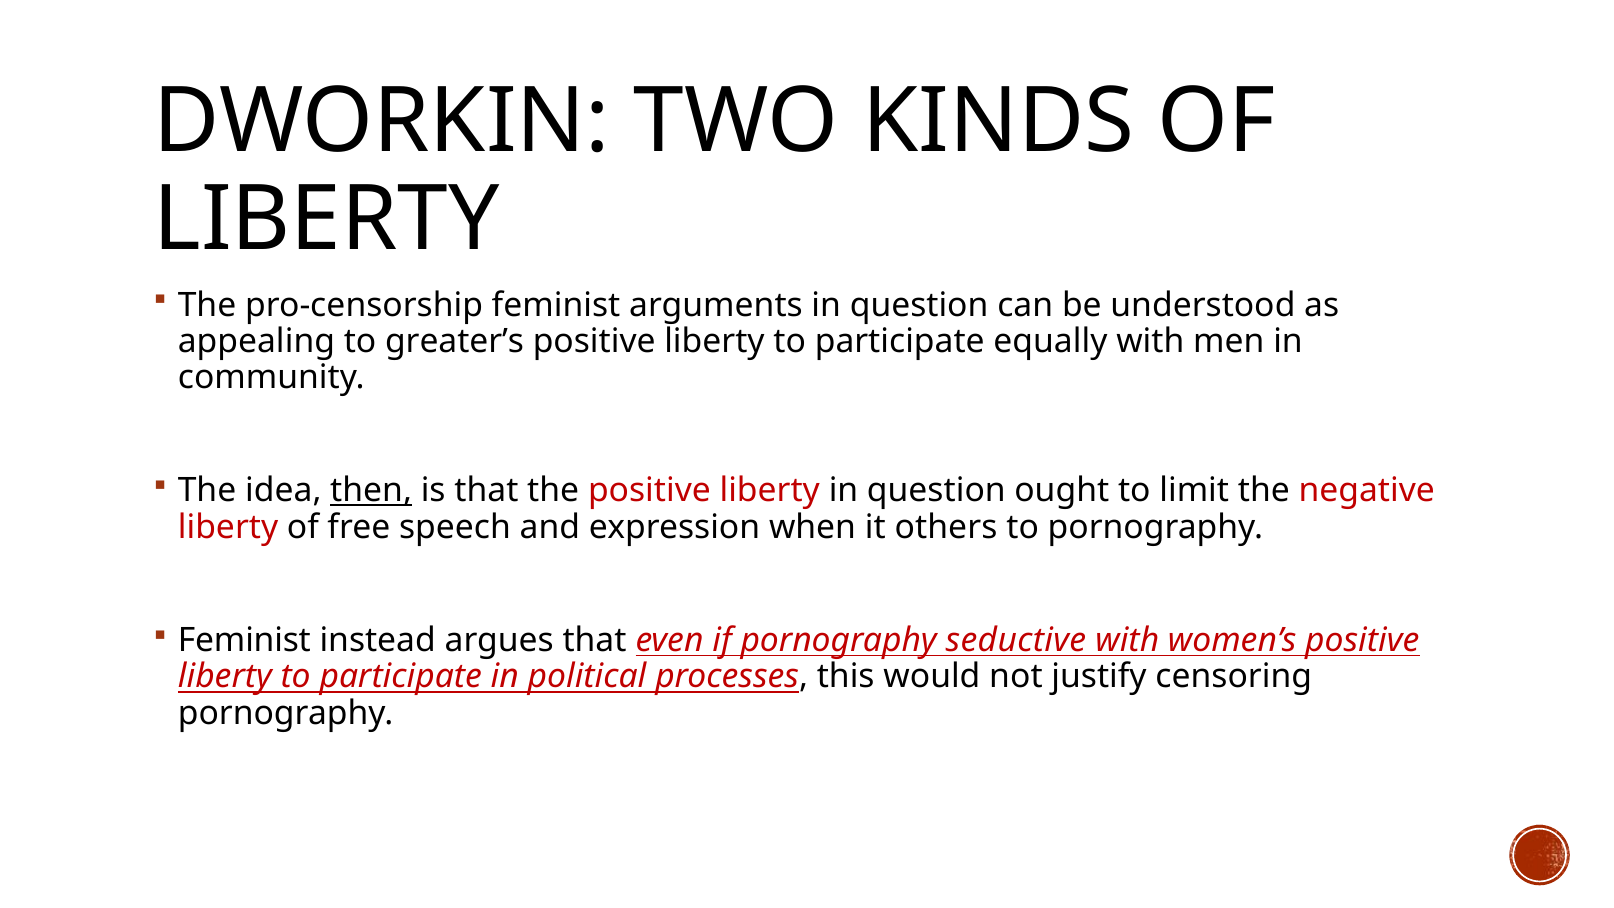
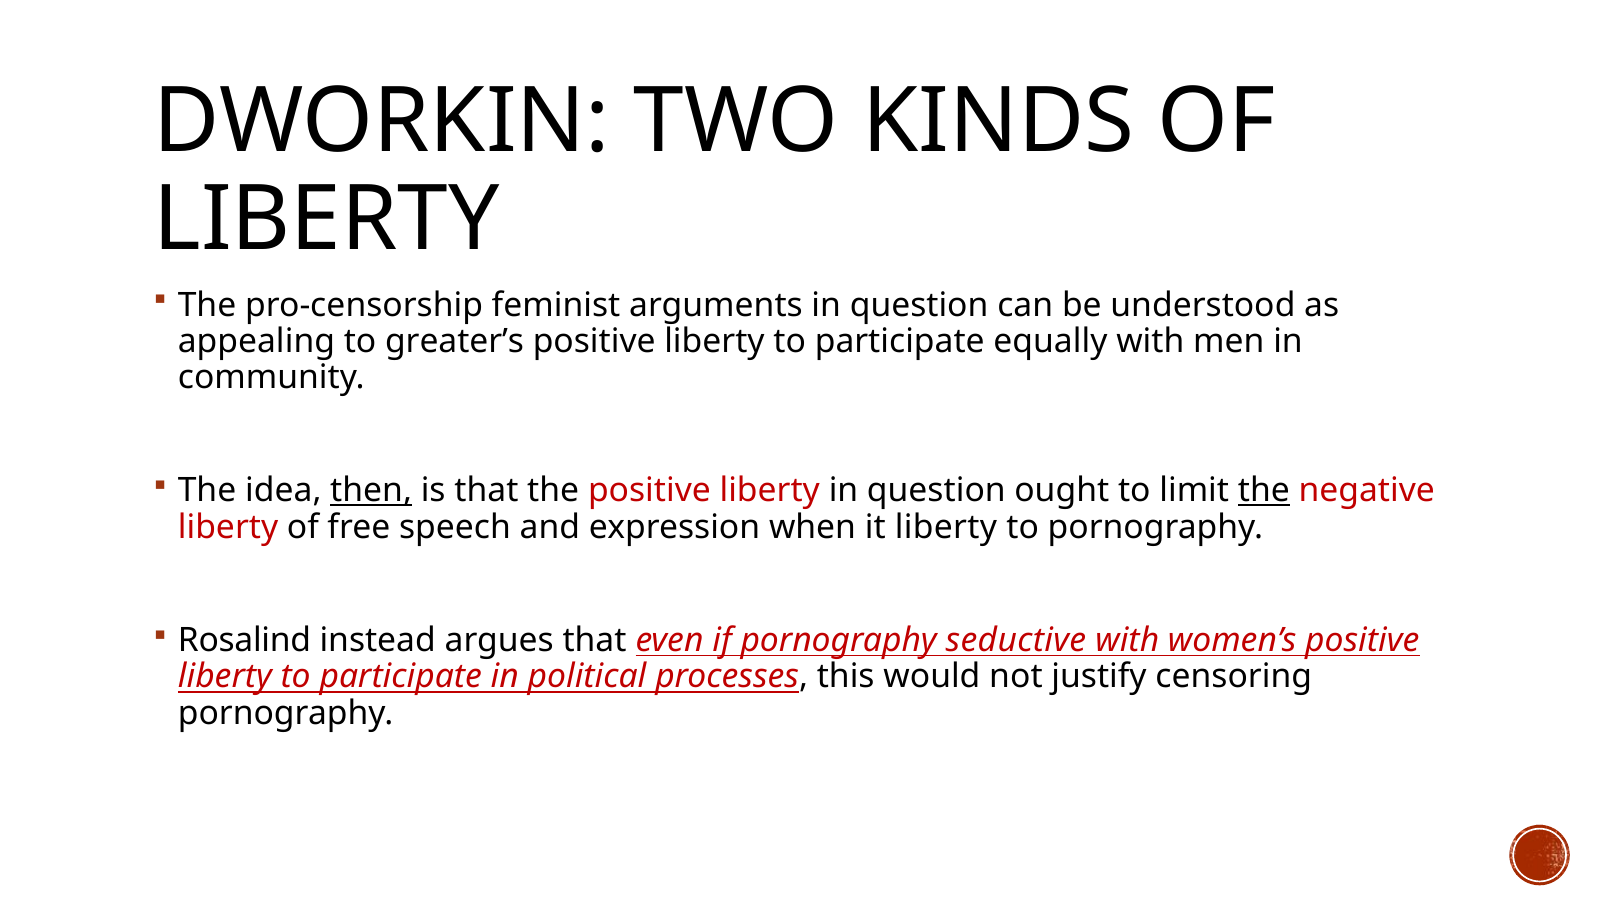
the underline: none -> present (1264, 491)
it others: others -> liberty (946, 527)
Feminist: Feminist -> Rosalind (244, 640)
